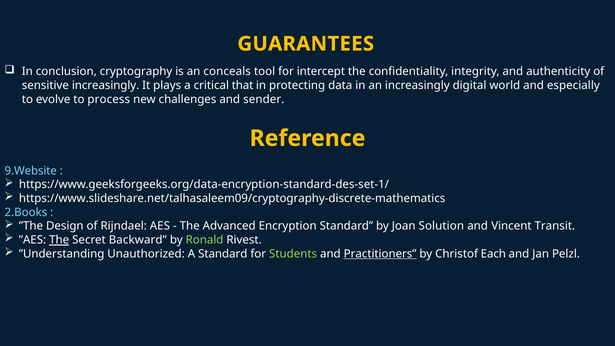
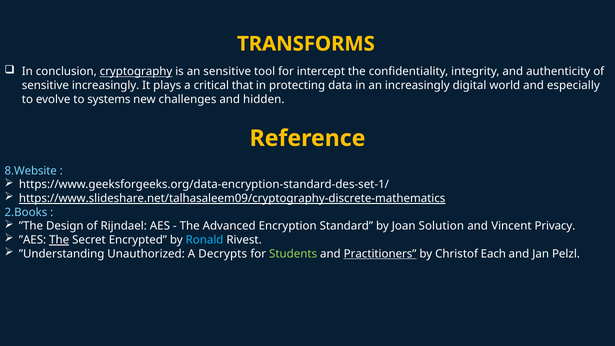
GUARANTEES: GUARANTEES -> TRANSFORMS (306, 44)
cryptography underline: none -> present (136, 72)
an conceals: conceals -> sensitive (227, 72)
process: process -> systems (109, 99)
sender: sender -> hidden (264, 99)
9.Website: 9.Website -> 8.Website (31, 171)
https://www.slideshare.net/talhasaleem09/cryptography-discrete-mathematics underline: none -> present (232, 198)
Transit: Transit -> Privacy (555, 226)
Backward: Backward -> Encrypted (138, 240)
Ronald colour: light green -> light blue (205, 240)
A Standard: Standard -> Decrypts (223, 254)
